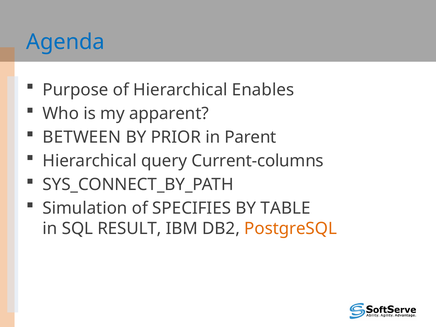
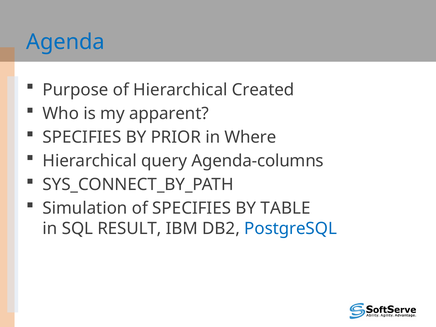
Enables: Enables -> Created (263, 90)
BETWEEN: BETWEEN -> SPECIFIES (82, 137)
Parent: Parent -> Where (250, 137)
Current-columns: Current-columns -> Agenda-columns (258, 161)
PostgreSQL colour: orange -> blue (291, 229)
